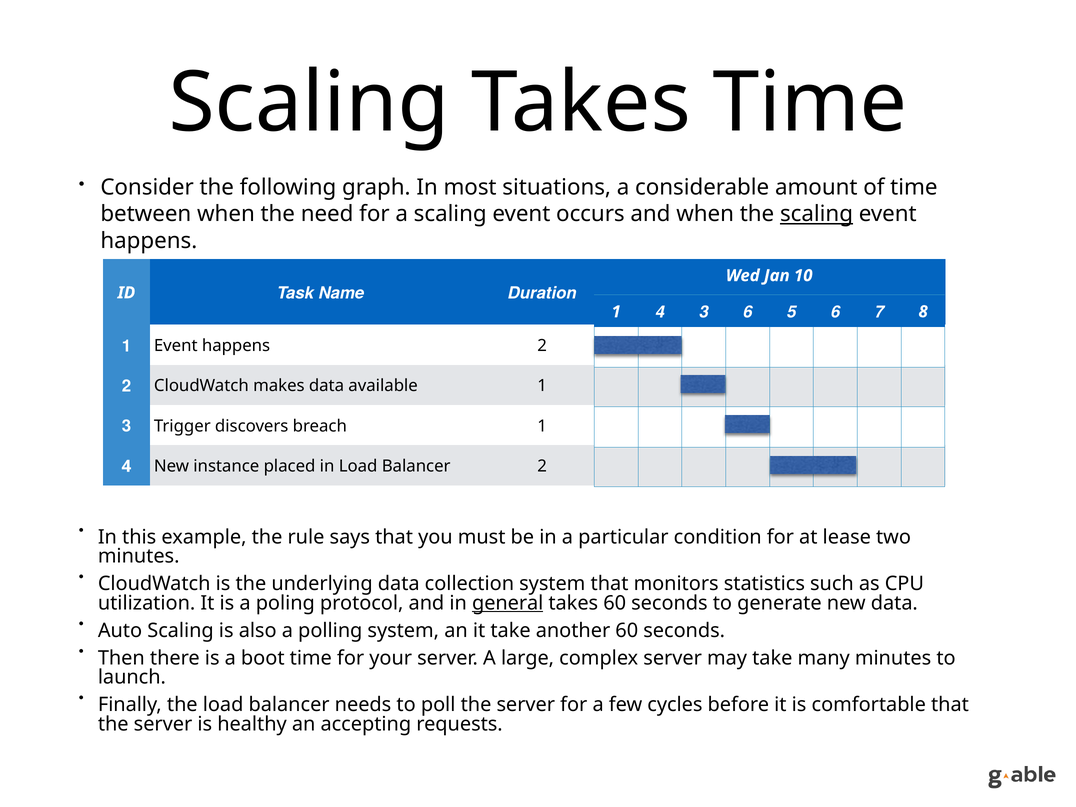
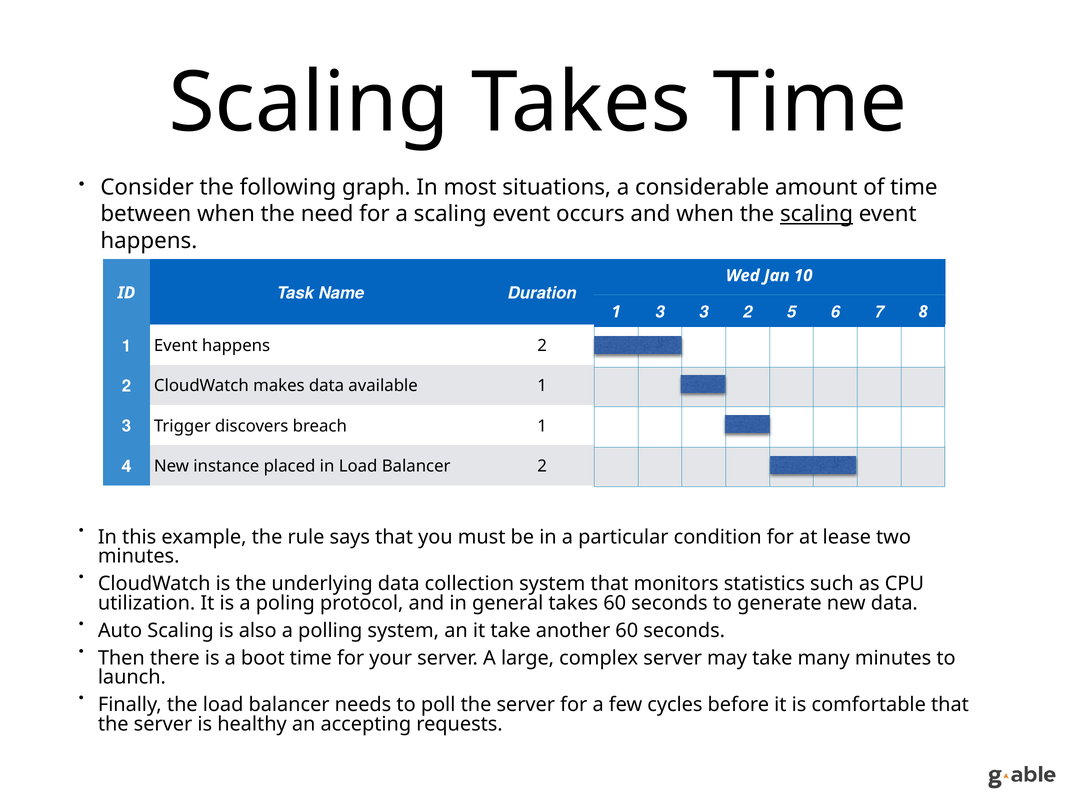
4: 4 -> 3 (660, 312)
3 6: 6 -> 2 (748, 312)
general underline: present -> none (508, 603)
